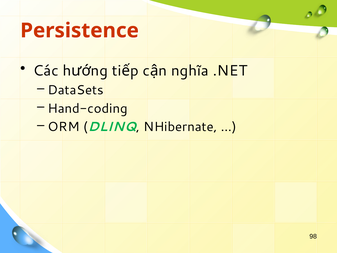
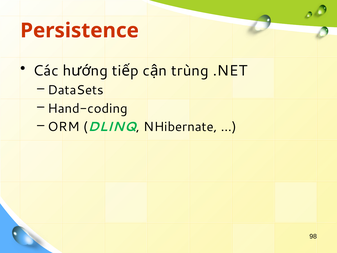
nghĩa: nghĩa -> trùng (190, 71)
